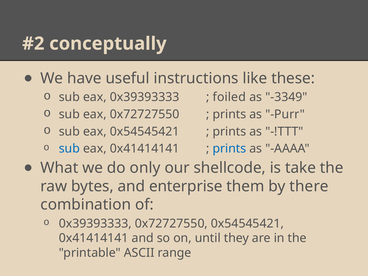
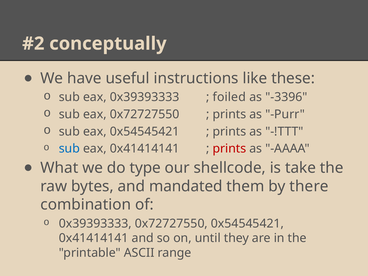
-3349: -3349 -> -3396 (286, 97)
prints colour: blue -> red (229, 149)
only: only -> type (145, 168)
enterprise: enterprise -> mandated (186, 186)
